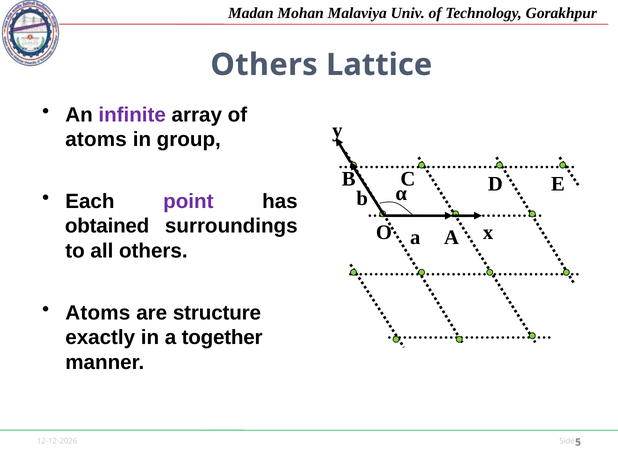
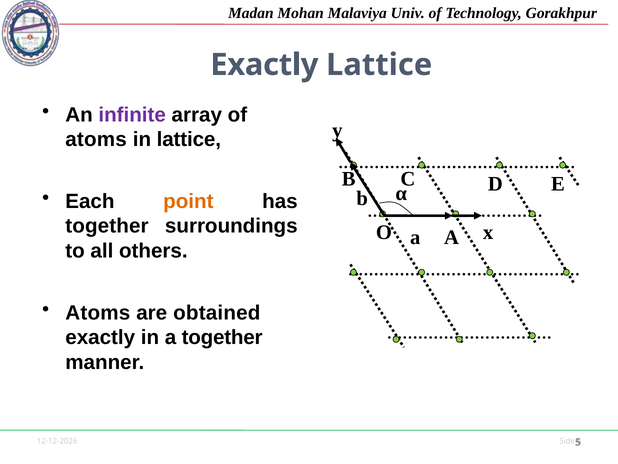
Others: Others -> Exactly (264, 65)
in group: group -> lattice (189, 139)
point colour: purple -> orange (188, 201)
obtained: obtained -> together (107, 226)
structure: structure -> obtained (217, 312)
